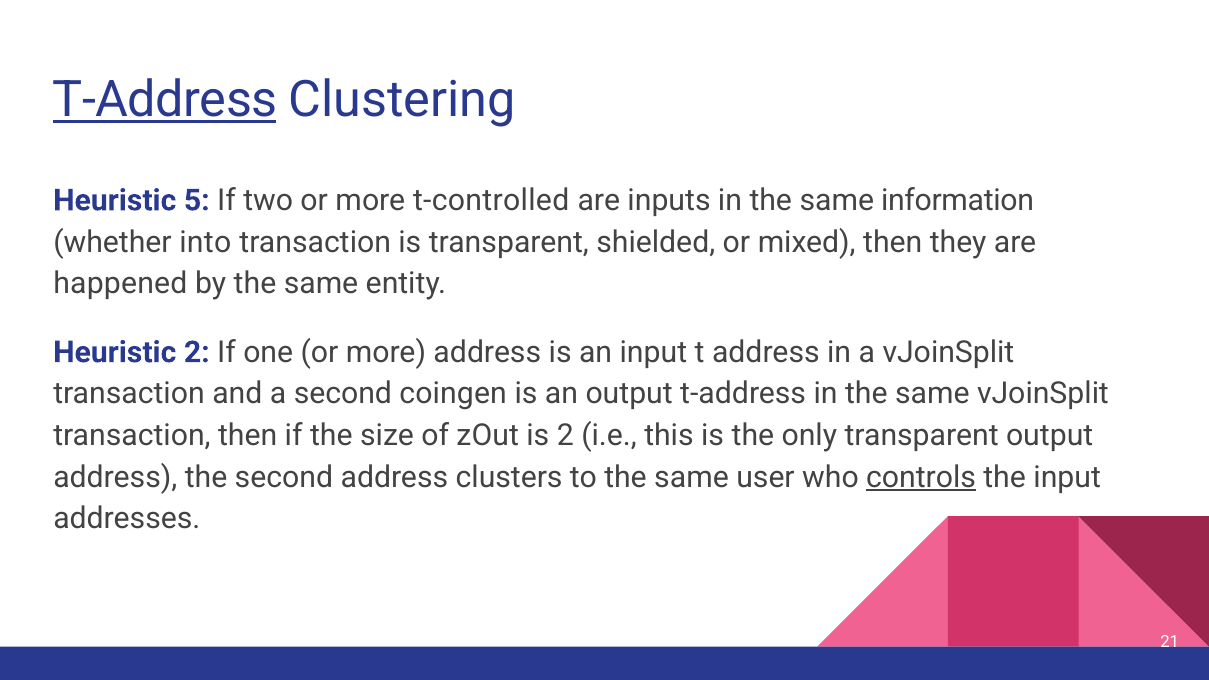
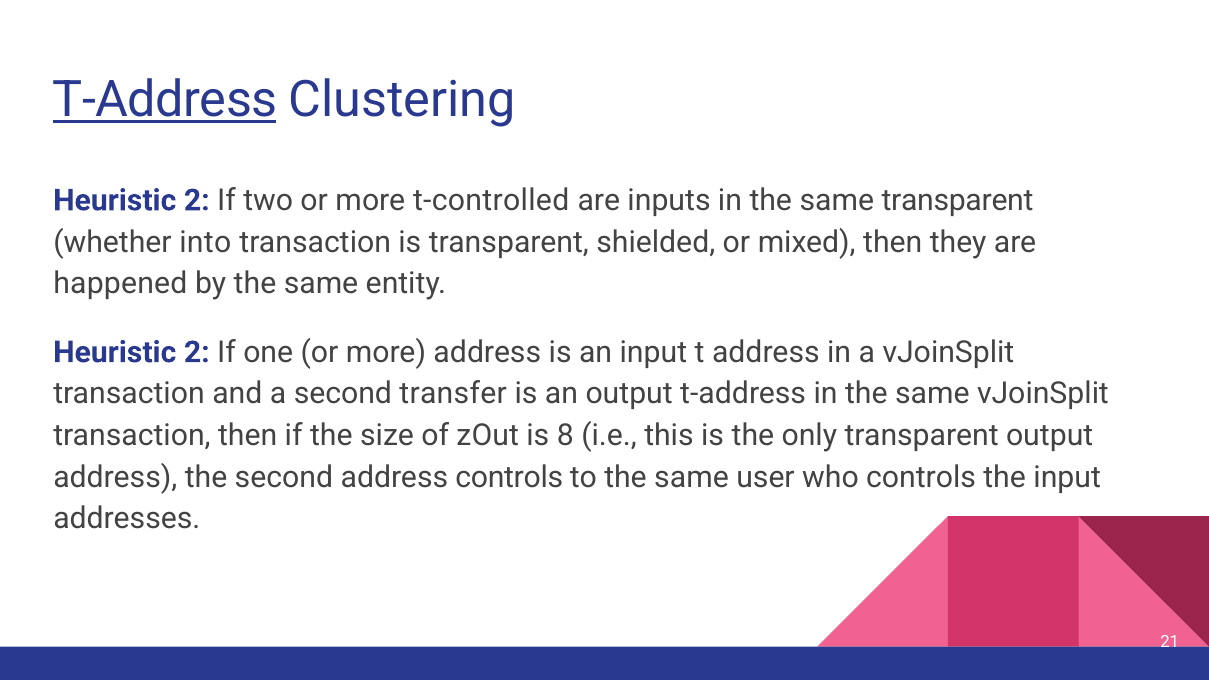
5: 5 -> 2 (197, 200)
same information: information -> transparent (958, 200)
coingen: coingen -> transfer (453, 394)
is 2: 2 -> 8 (565, 436)
address clusters: clusters -> controls (509, 477)
controls underline: present -> none (921, 477)
